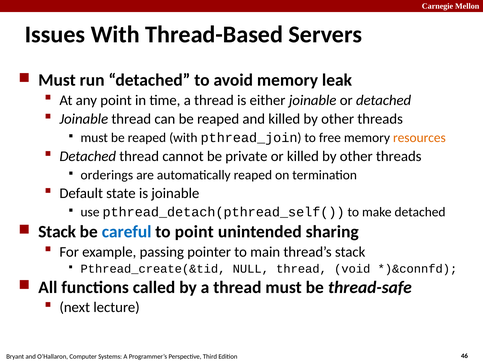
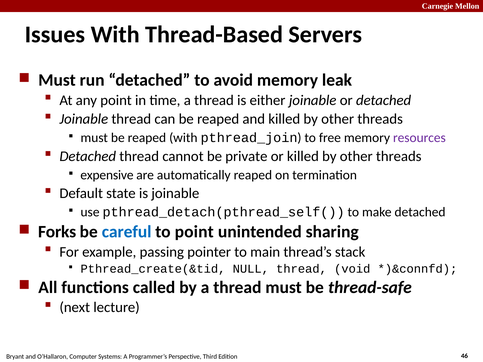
resources colour: orange -> purple (419, 138)
orderings: orderings -> expensive (107, 175)
Stack: Stack -> Forks (57, 232)
